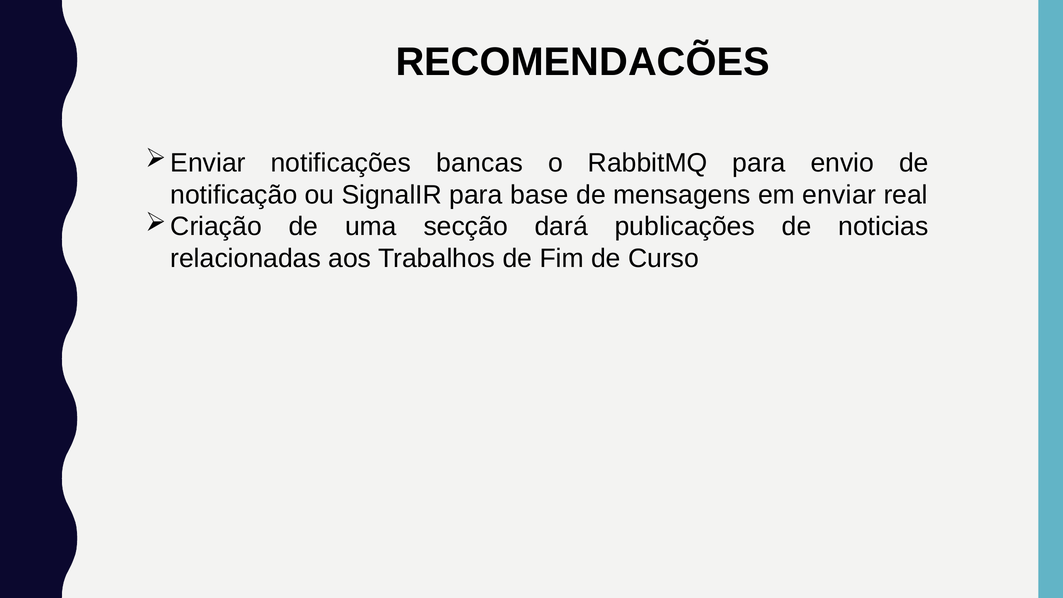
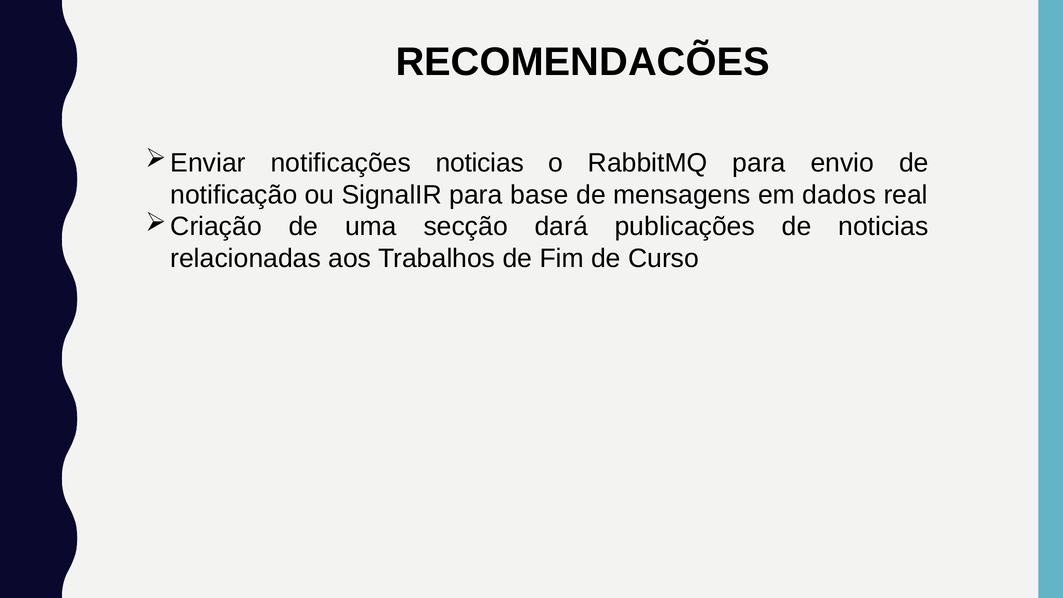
notificações bancas: bancas -> noticias (480, 163)
enviar: enviar -> dados (839, 195)
